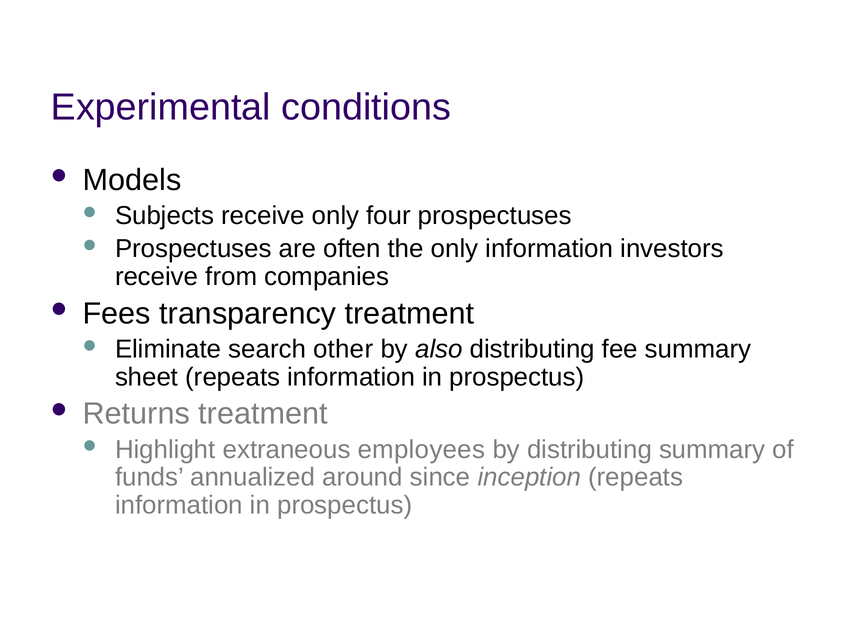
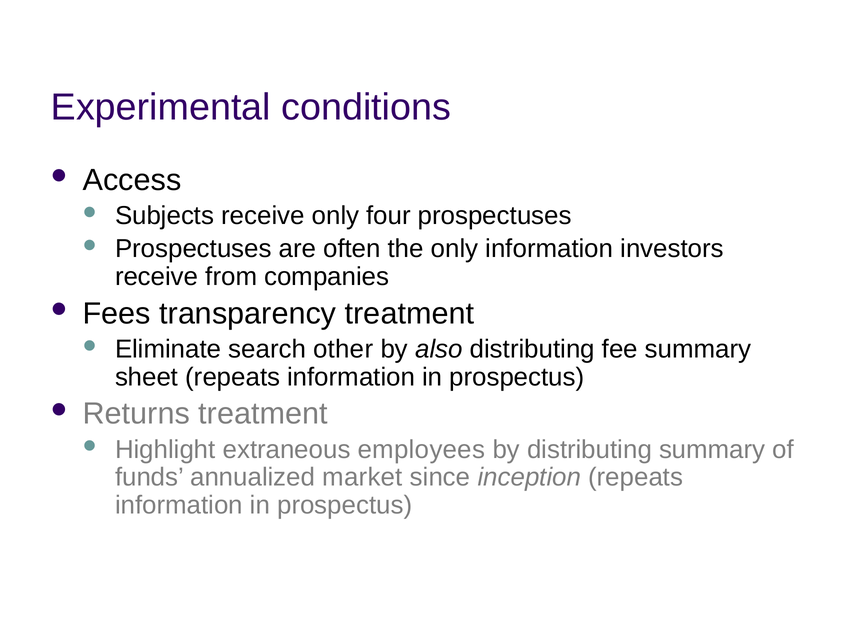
Models: Models -> Access (132, 180)
around: around -> market (362, 477)
